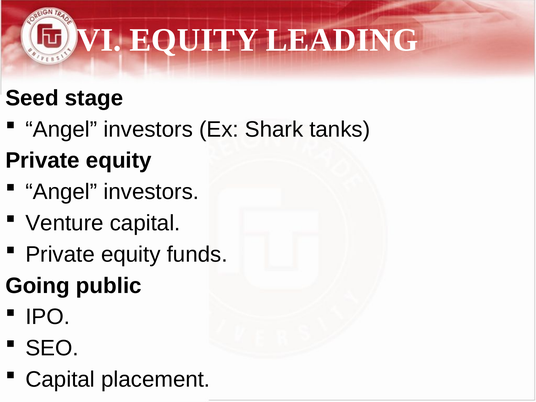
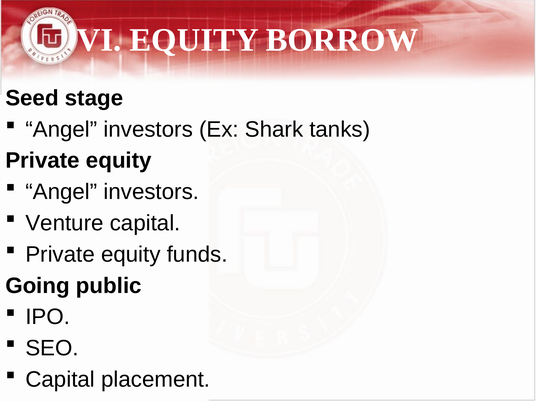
LEADING: LEADING -> BORROW (342, 40)
